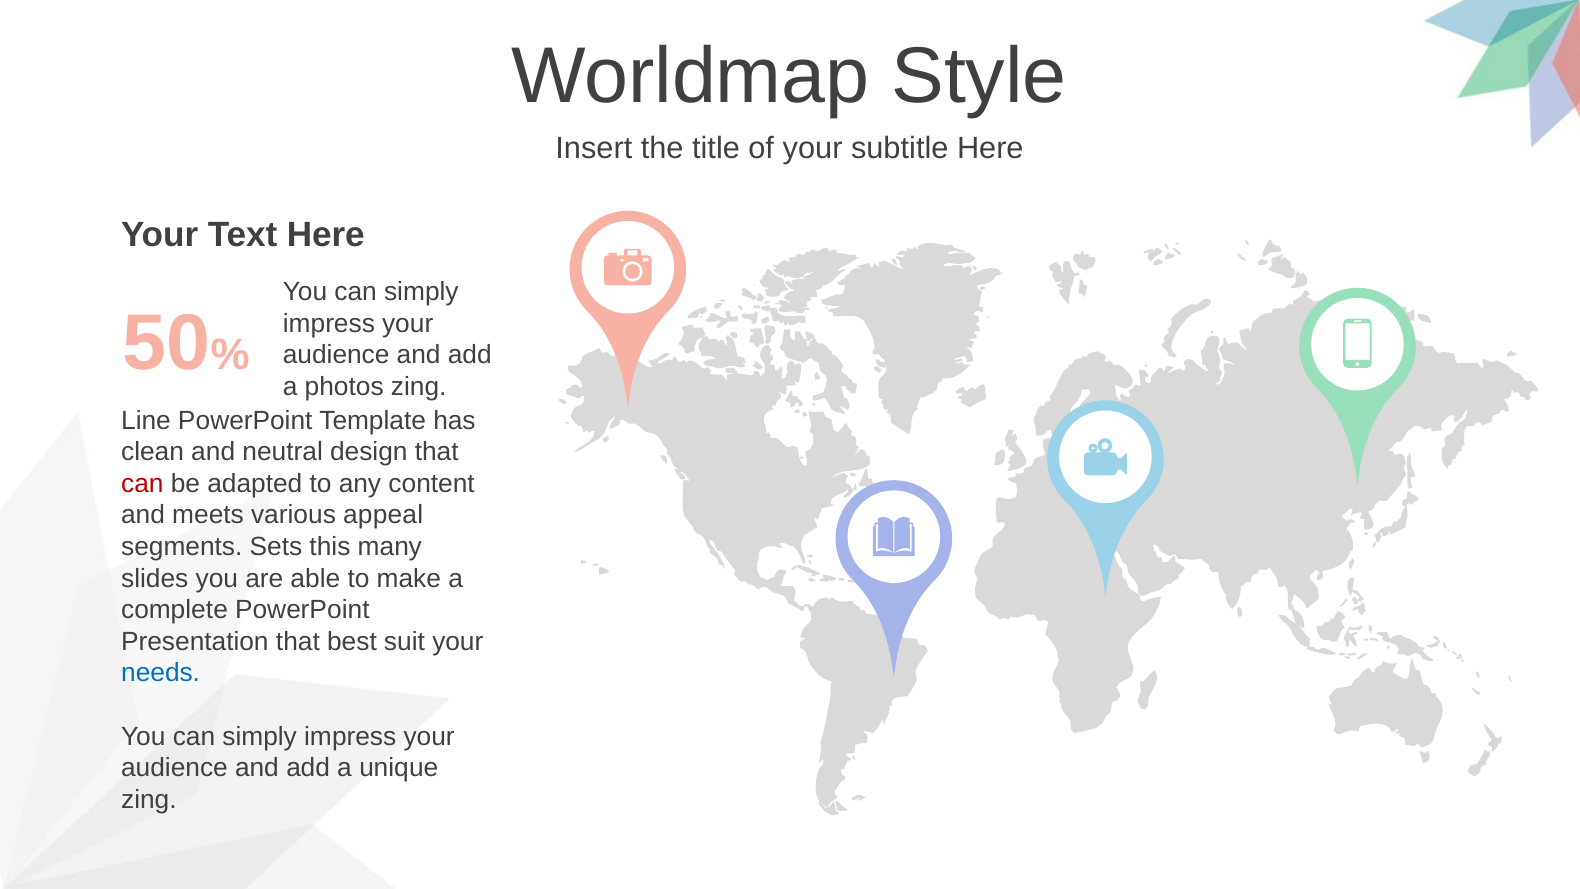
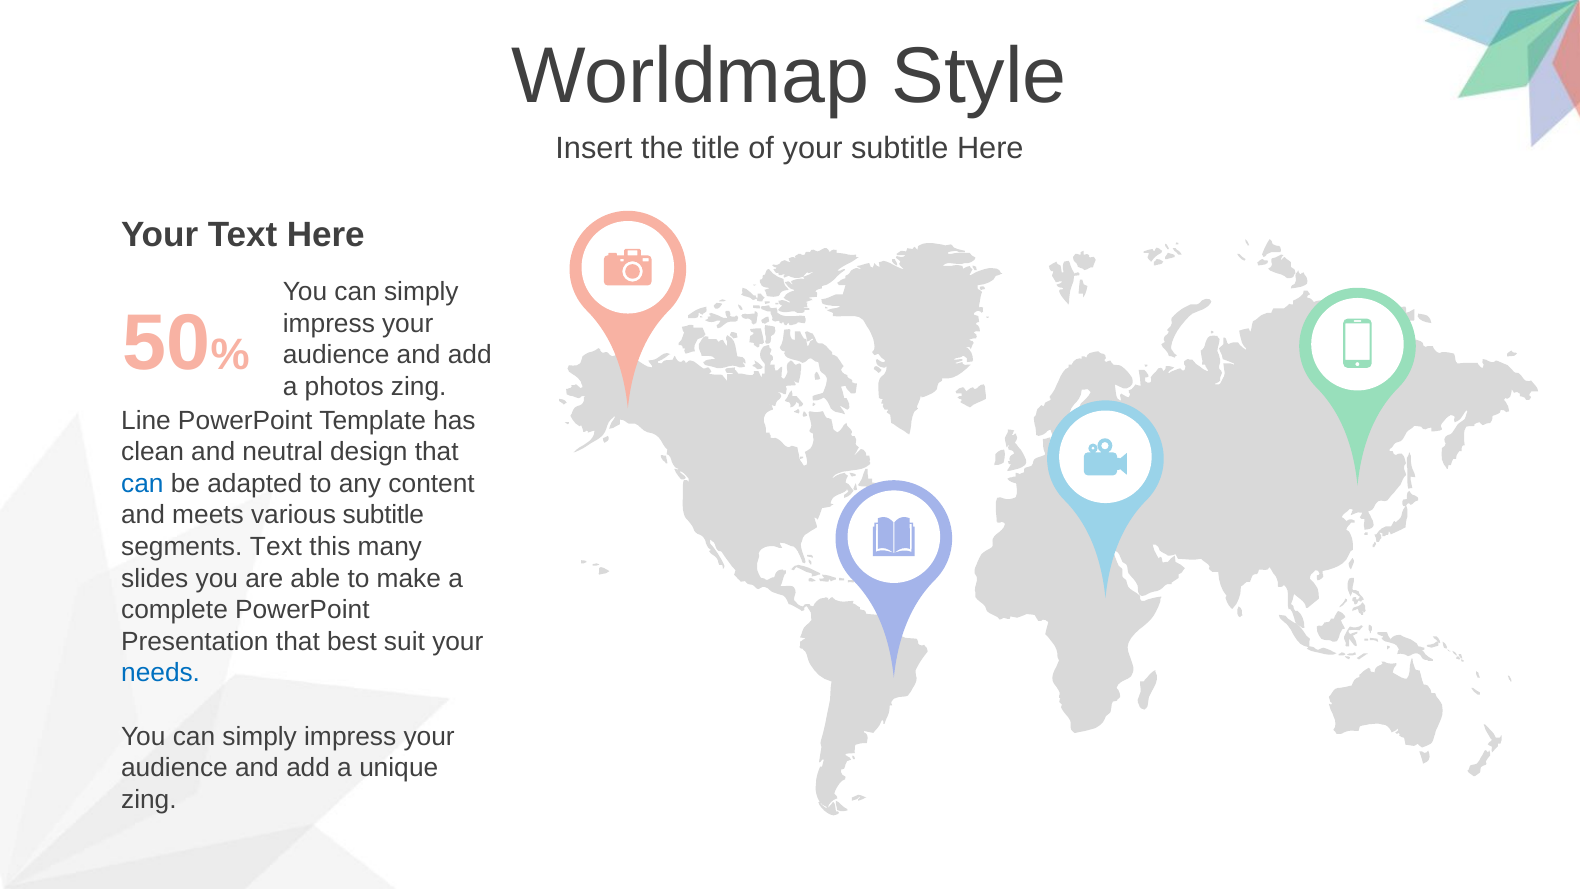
can colour: red -> blue (142, 483)
various appeal: appeal -> subtitle (383, 515)
segments Sets: Sets -> Text (276, 547)
